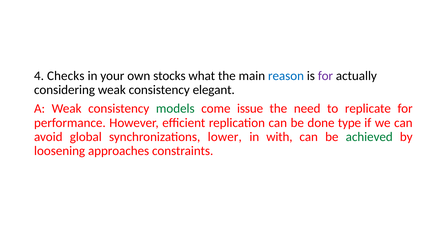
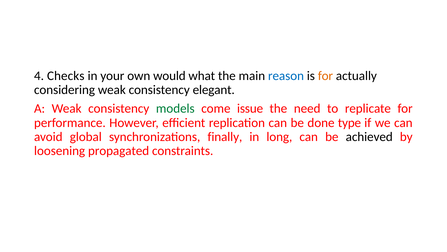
stocks: stocks -> would (169, 76)
for colour: purple -> orange (325, 76)
lower: lower -> finally (225, 137)
with: with -> long (279, 137)
achieved colour: green -> black (369, 137)
approaches: approaches -> propagated (119, 151)
